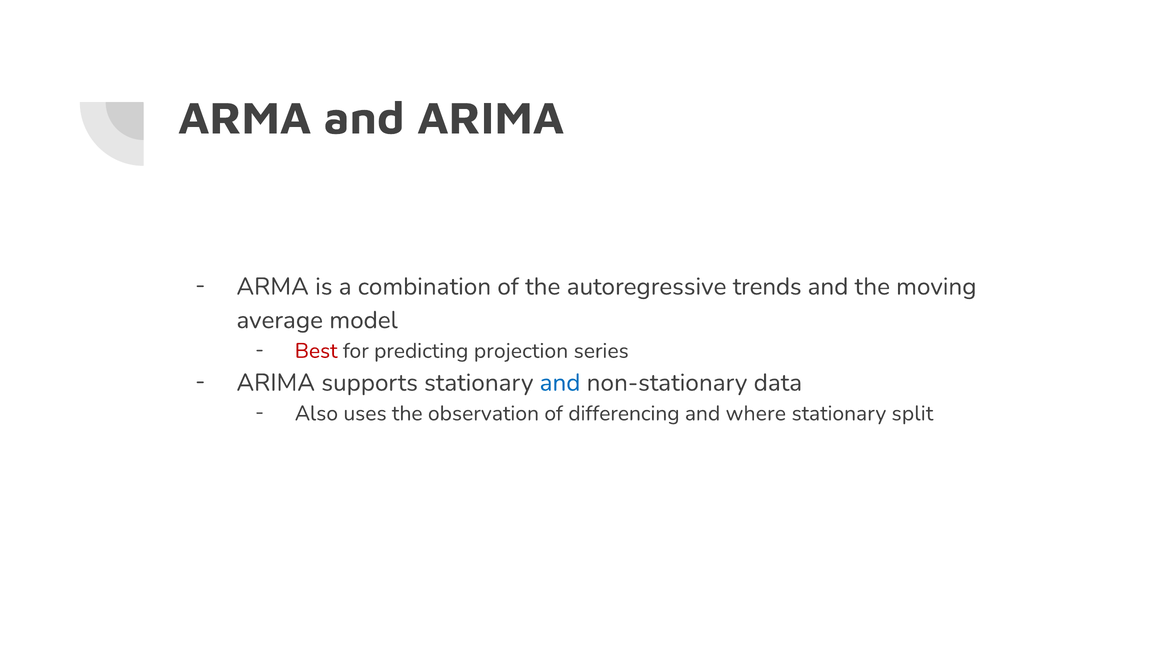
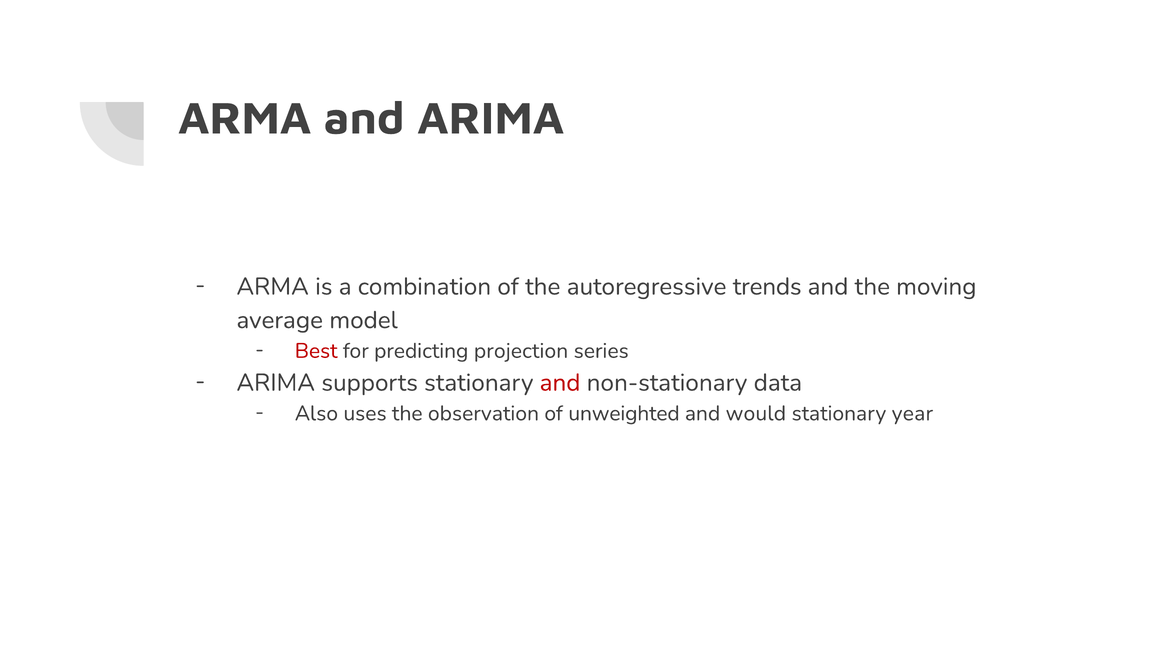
and colour: blue -> red (560, 382)
differencing: differencing -> unweighted (624, 413)
where: where -> would (756, 413)
split: split -> year (912, 413)
